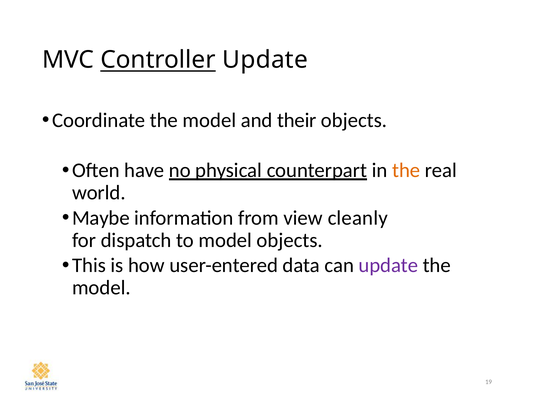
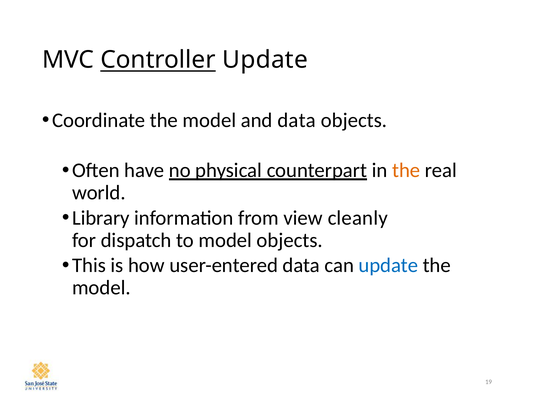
and their: their -> data (297, 120)
Maybe: Maybe -> Library (101, 218)
update colour: purple -> blue (388, 266)
